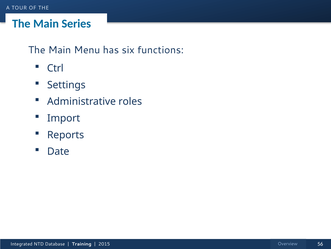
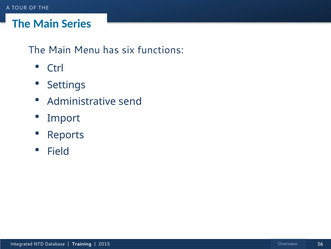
roles: roles -> send (130, 101)
Date: Date -> Field (58, 151)
